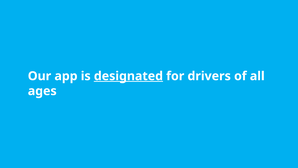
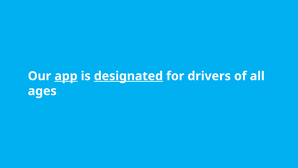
app underline: none -> present (66, 76)
